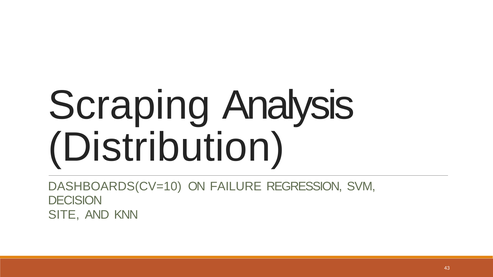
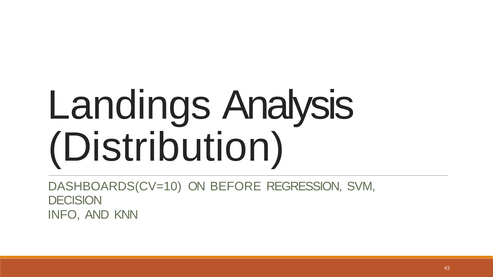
Scraping: Scraping -> Landings (129, 105)
FAILURE: FAILURE -> BEFORE (236, 187)
SITE: SITE -> INFO (64, 215)
